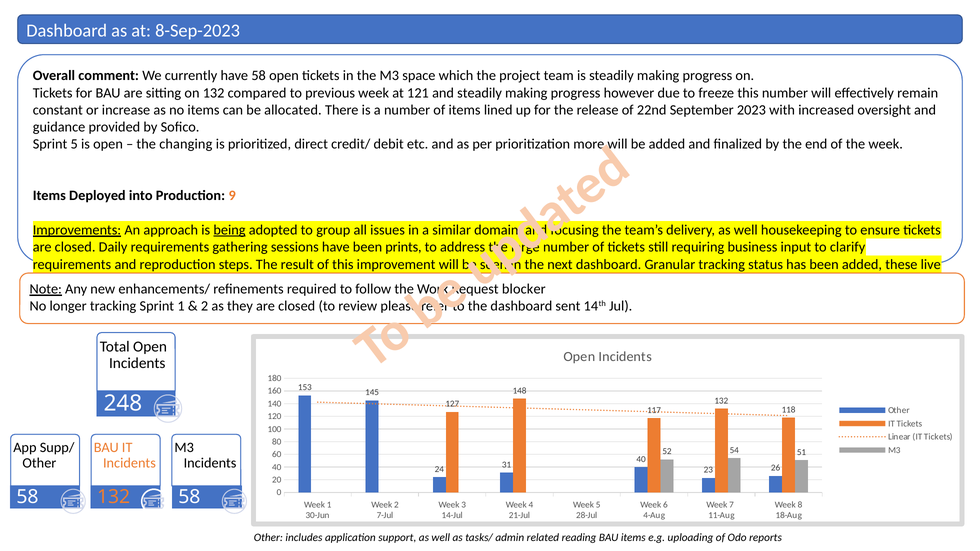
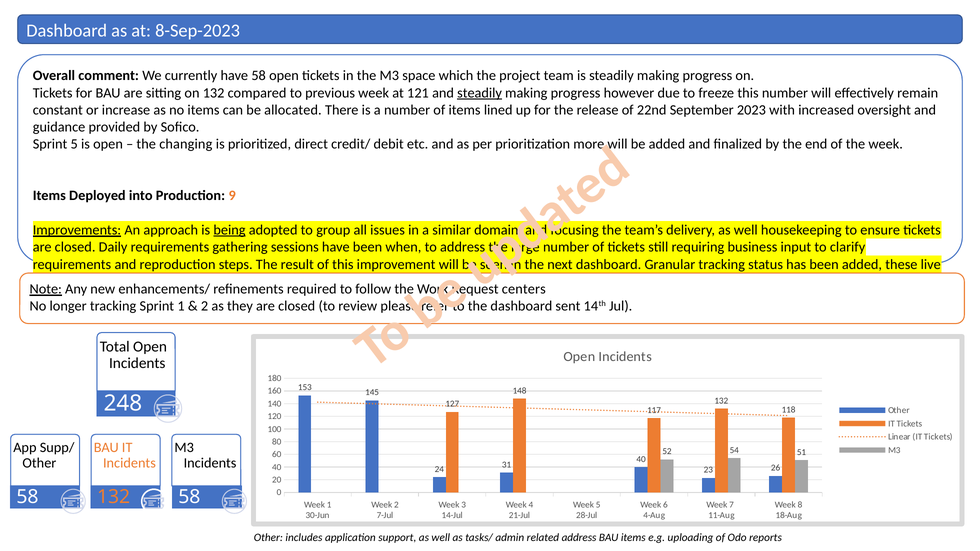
steadily underline: none -> present (480, 93)
prints: prints -> when (403, 247)
blocker: blocker -> centers (524, 289)
related reading: reading -> address (579, 538)
